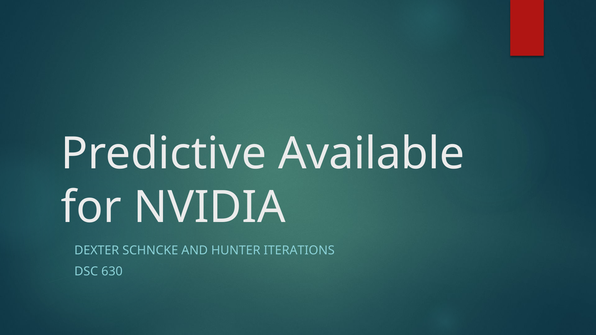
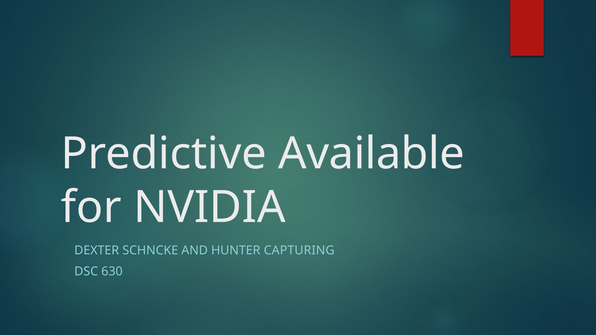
ITERATIONS: ITERATIONS -> CAPTURING (299, 250)
